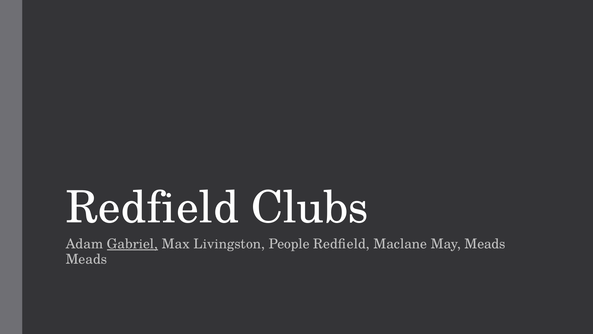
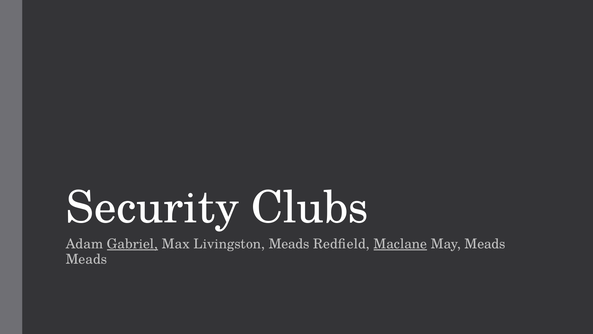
Redfield: Redfield -> Security (152, 208)
Livingston People: People -> Meads (289, 244)
Maclane underline: none -> present (400, 244)
